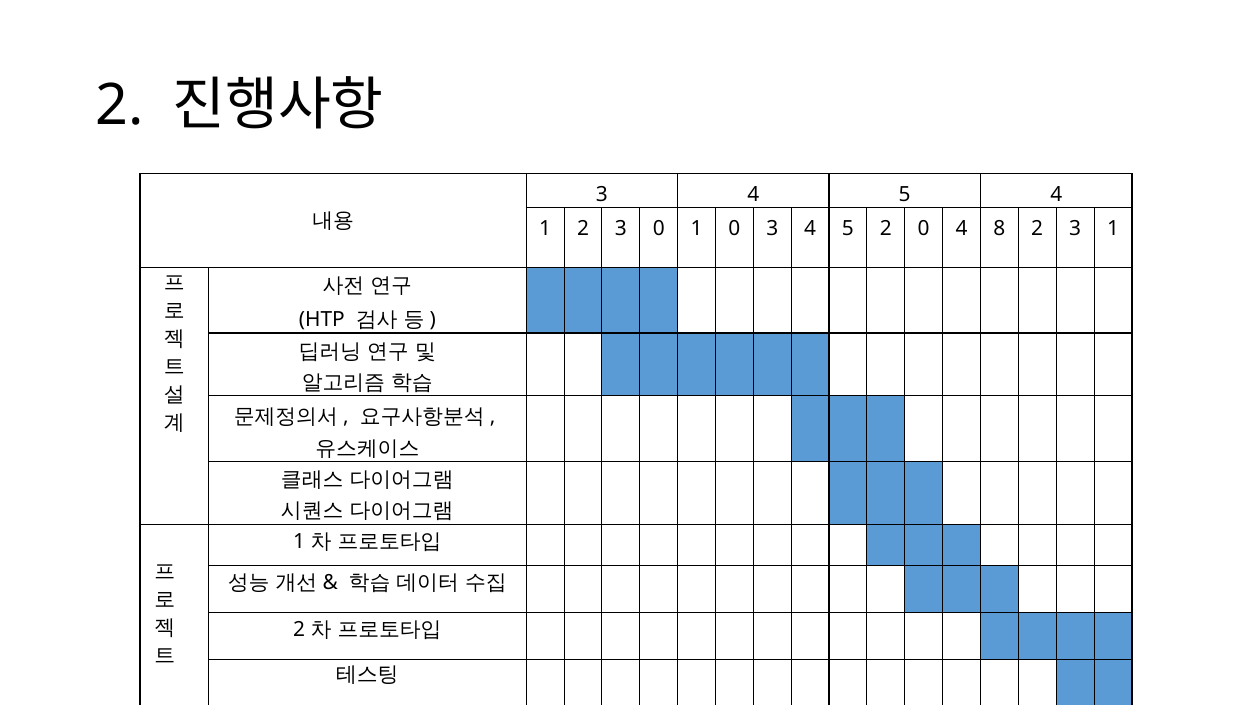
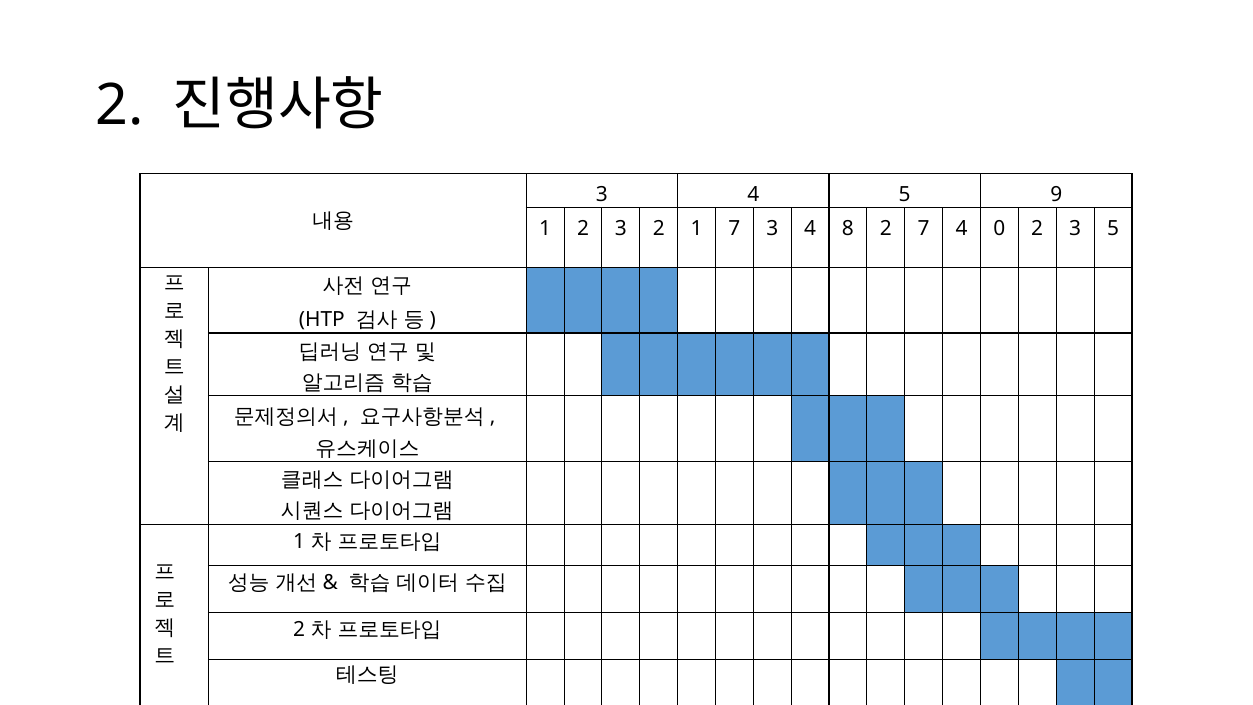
5 4: 4 -> 9 (1056, 195)
3 0: 0 -> 2 (659, 229)
1 0: 0 -> 7 (734, 229)
5: 5 -> 8 (848, 229)
2 0: 0 -> 7 (924, 229)
8: 8 -> 0 (999, 229)
3 1: 1 -> 5 (1113, 229)
